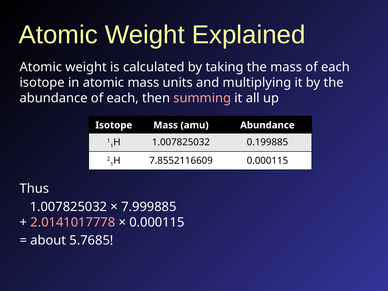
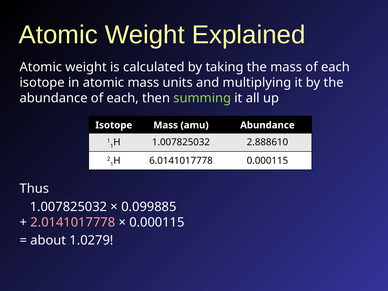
summing colour: pink -> light green (202, 98)
0.199885: 0.199885 -> 2.888610 (267, 142)
7.8552116609: 7.8552116609 -> 6.0141017778 (181, 161)
7.999885: 7.999885 -> 0.099885 (149, 207)
5.7685: 5.7685 -> 1.0279 (91, 240)
